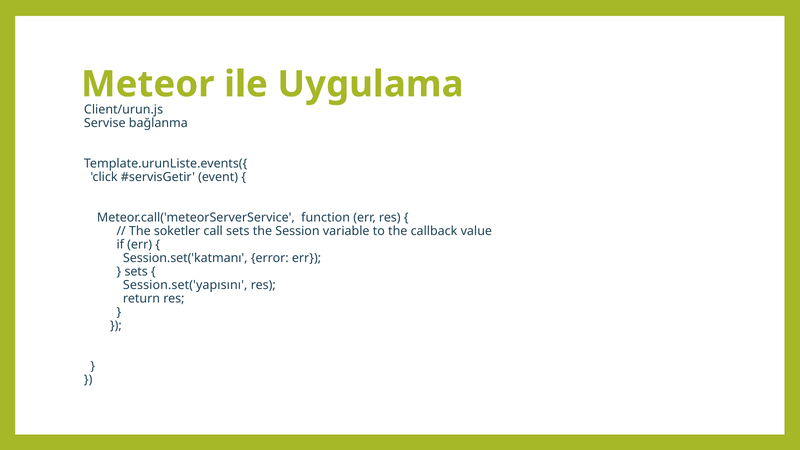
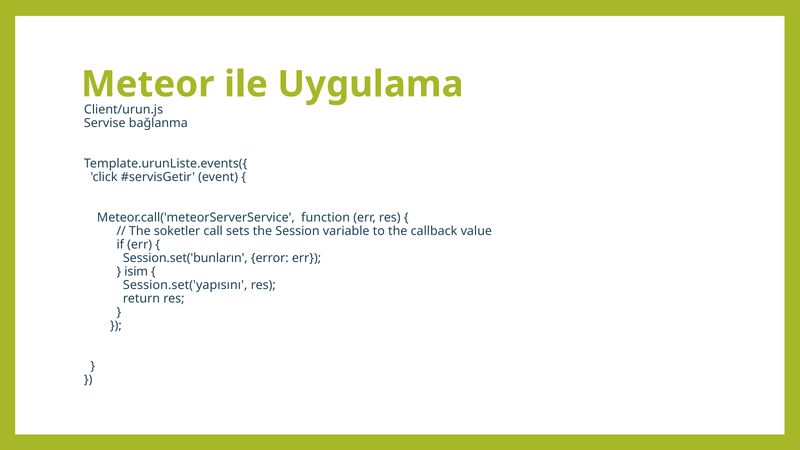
Session.set('katmanı: Session.set('katmanı -> Session.set('bunların (185, 258)
sets: sets -> isim (136, 271)
